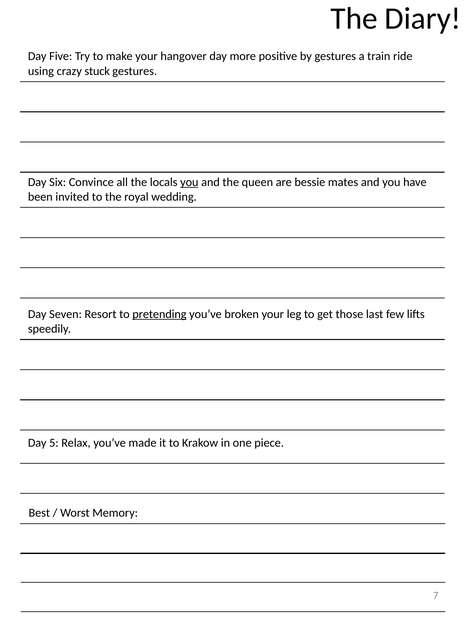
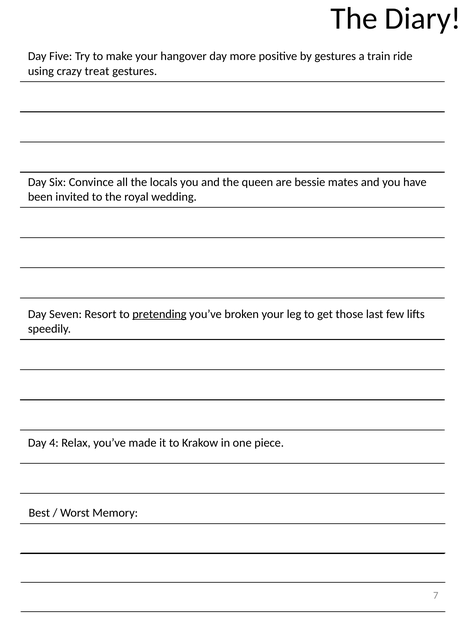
stuck: stuck -> treat (97, 71)
you underline: present -> none (189, 182)
5: 5 -> 4 (54, 443)
